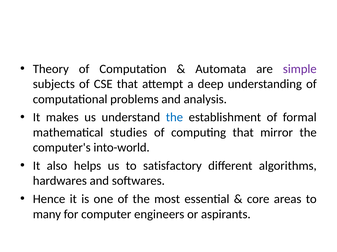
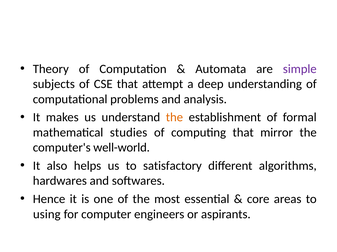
the colour: blue -> orange (174, 118)
into-world: into-world -> well-world (122, 148)
many: many -> using (47, 215)
